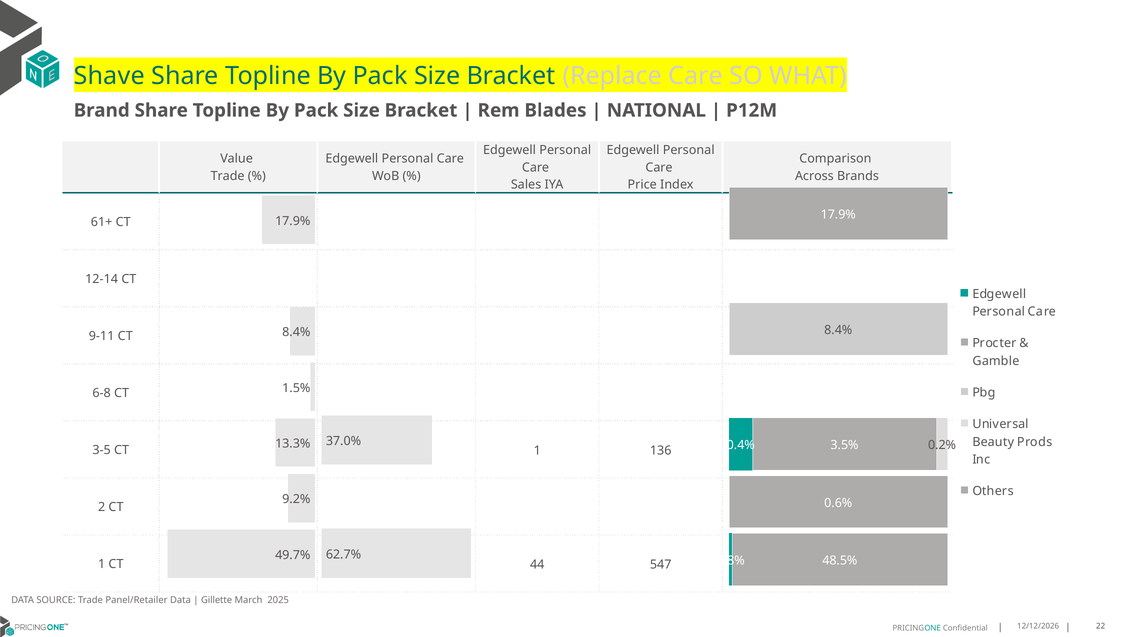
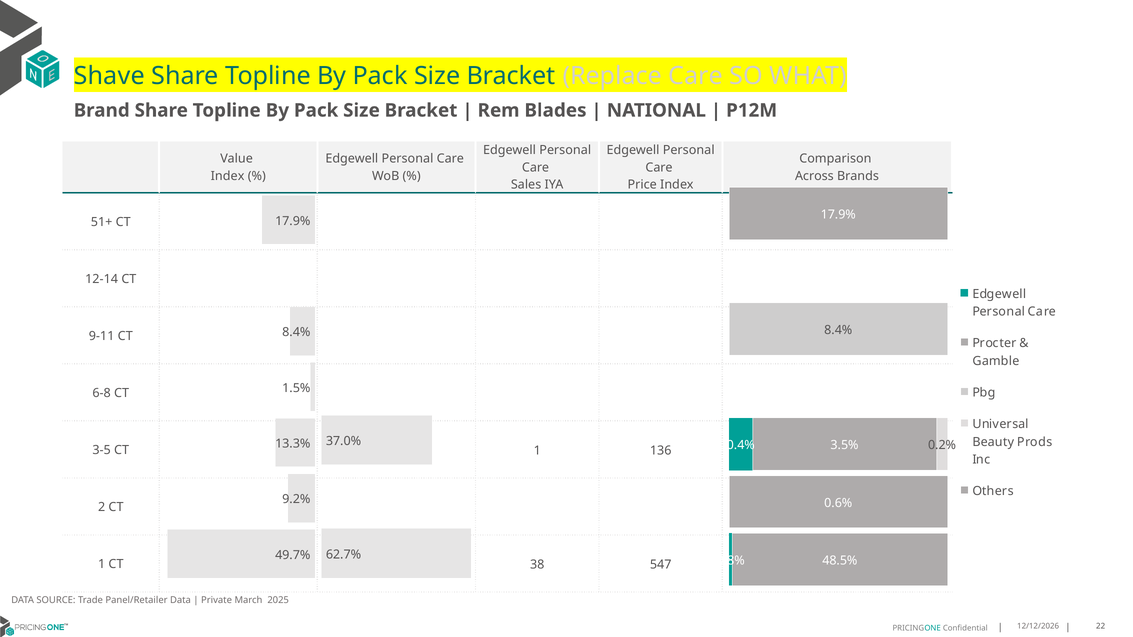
Trade: Trade -> Index (228, 176)
61+: 61+ -> 51+ (102, 222)
44: 44 -> 38 (537, 565)
Gillette: Gillette -> Private (217, 600)
